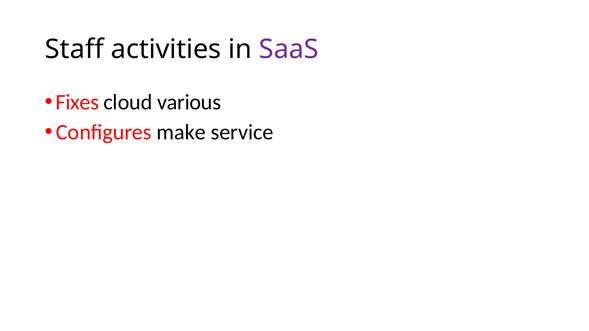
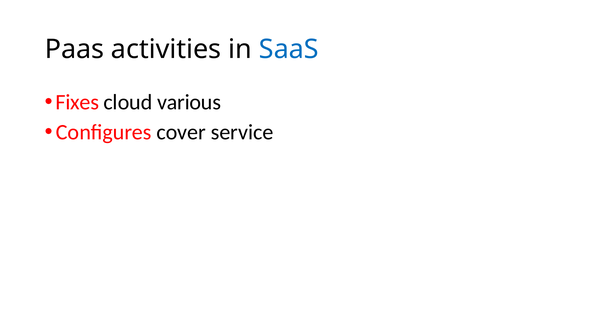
Staff: Staff -> Paas (74, 49)
SaaS colour: purple -> blue (289, 49)
make: make -> cover (181, 132)
